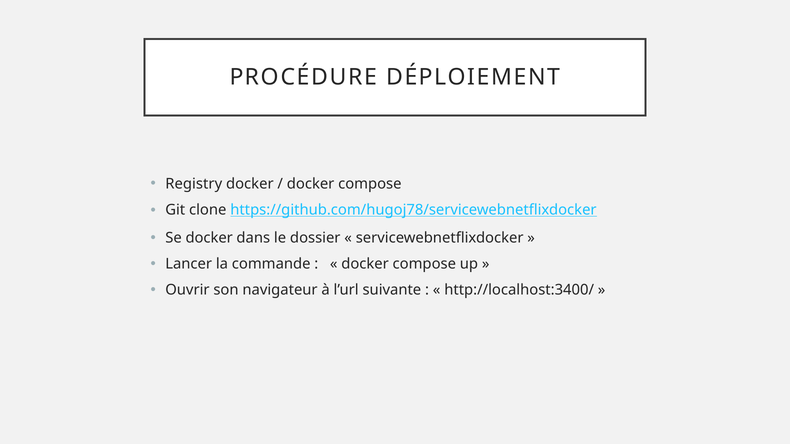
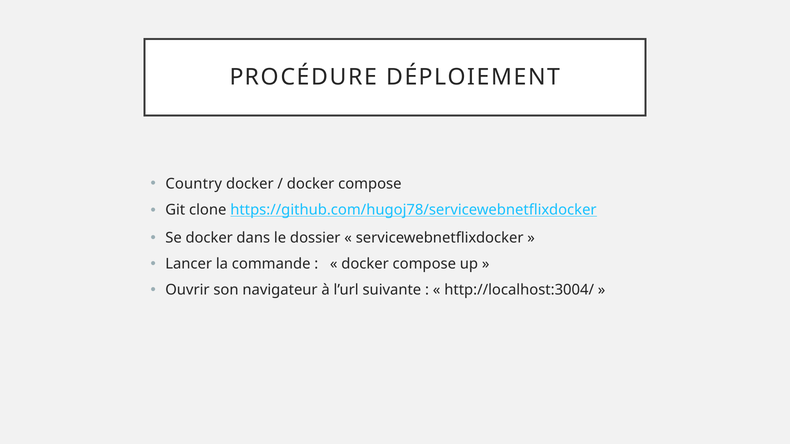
Registry: Registry -> Country (194, 184)
http://localhost:3400/: http://localhost:3400/ -> http://localhost:3004/ (519, 290)
